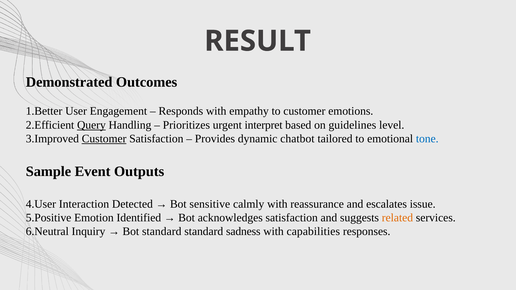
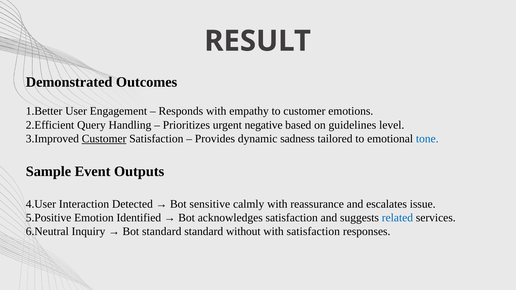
Query underline: present -> none (91, 125)
interpret: interpret -> negative (264, 125)
chatbot: chatbot -> sadness (298, 139)
related colour: orange -> blue (397, 218)
sadness: sadness -> without (243, 232)
with capabilities: capabilities -> satisfaction (313, 232)
